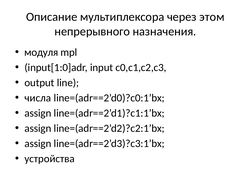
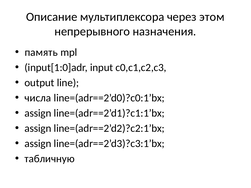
модуля: модуля -> память (41, 52)
устройства: устройства -> табличную (50, 159)
